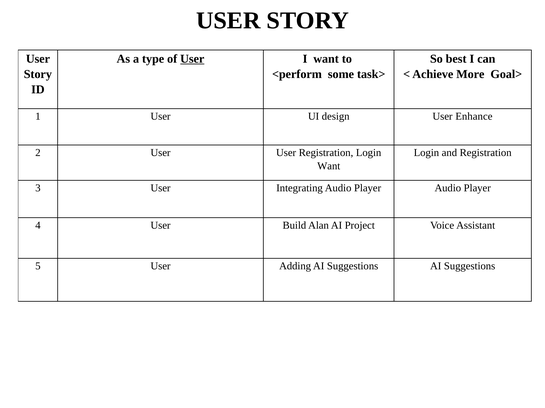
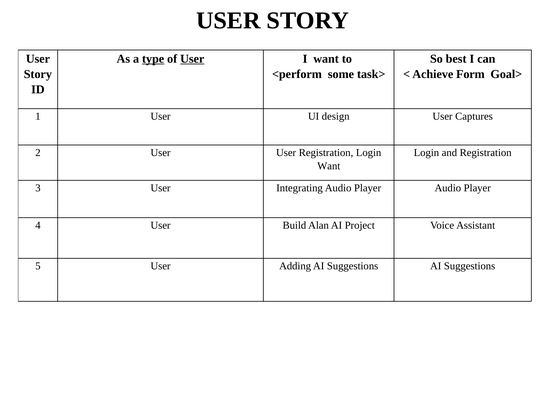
type underline: none -> present (153, 59)
More: More -> Form (470, 74)
Enhance: Enhance -> Captures (474, 117)
